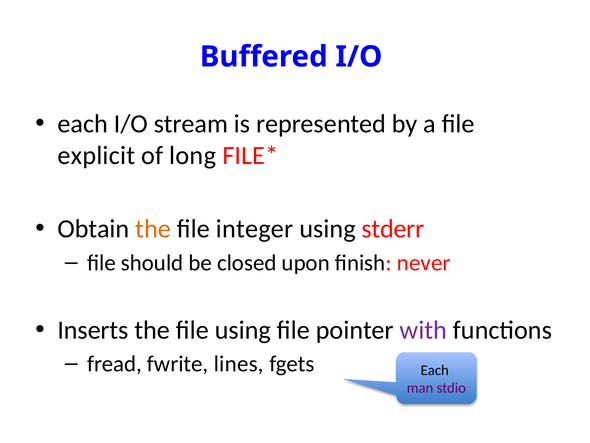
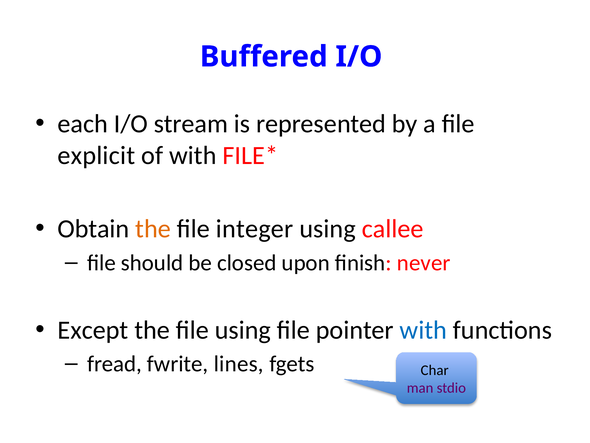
of long: long -> with (193, 155)
stderr: stderr -> callee (393, 229)
Inserts: Inserts -> Except (93, 330)
with colour: purple -> blue (423, 330)
fgets Each: Each -> Char (435, 370)
